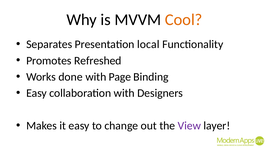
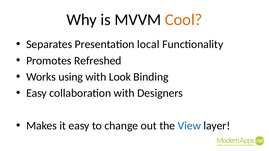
done: done -> using (71, 77)
Page: Page -> Look (120, 77)
View colour: purple -> blue (189, 126)
